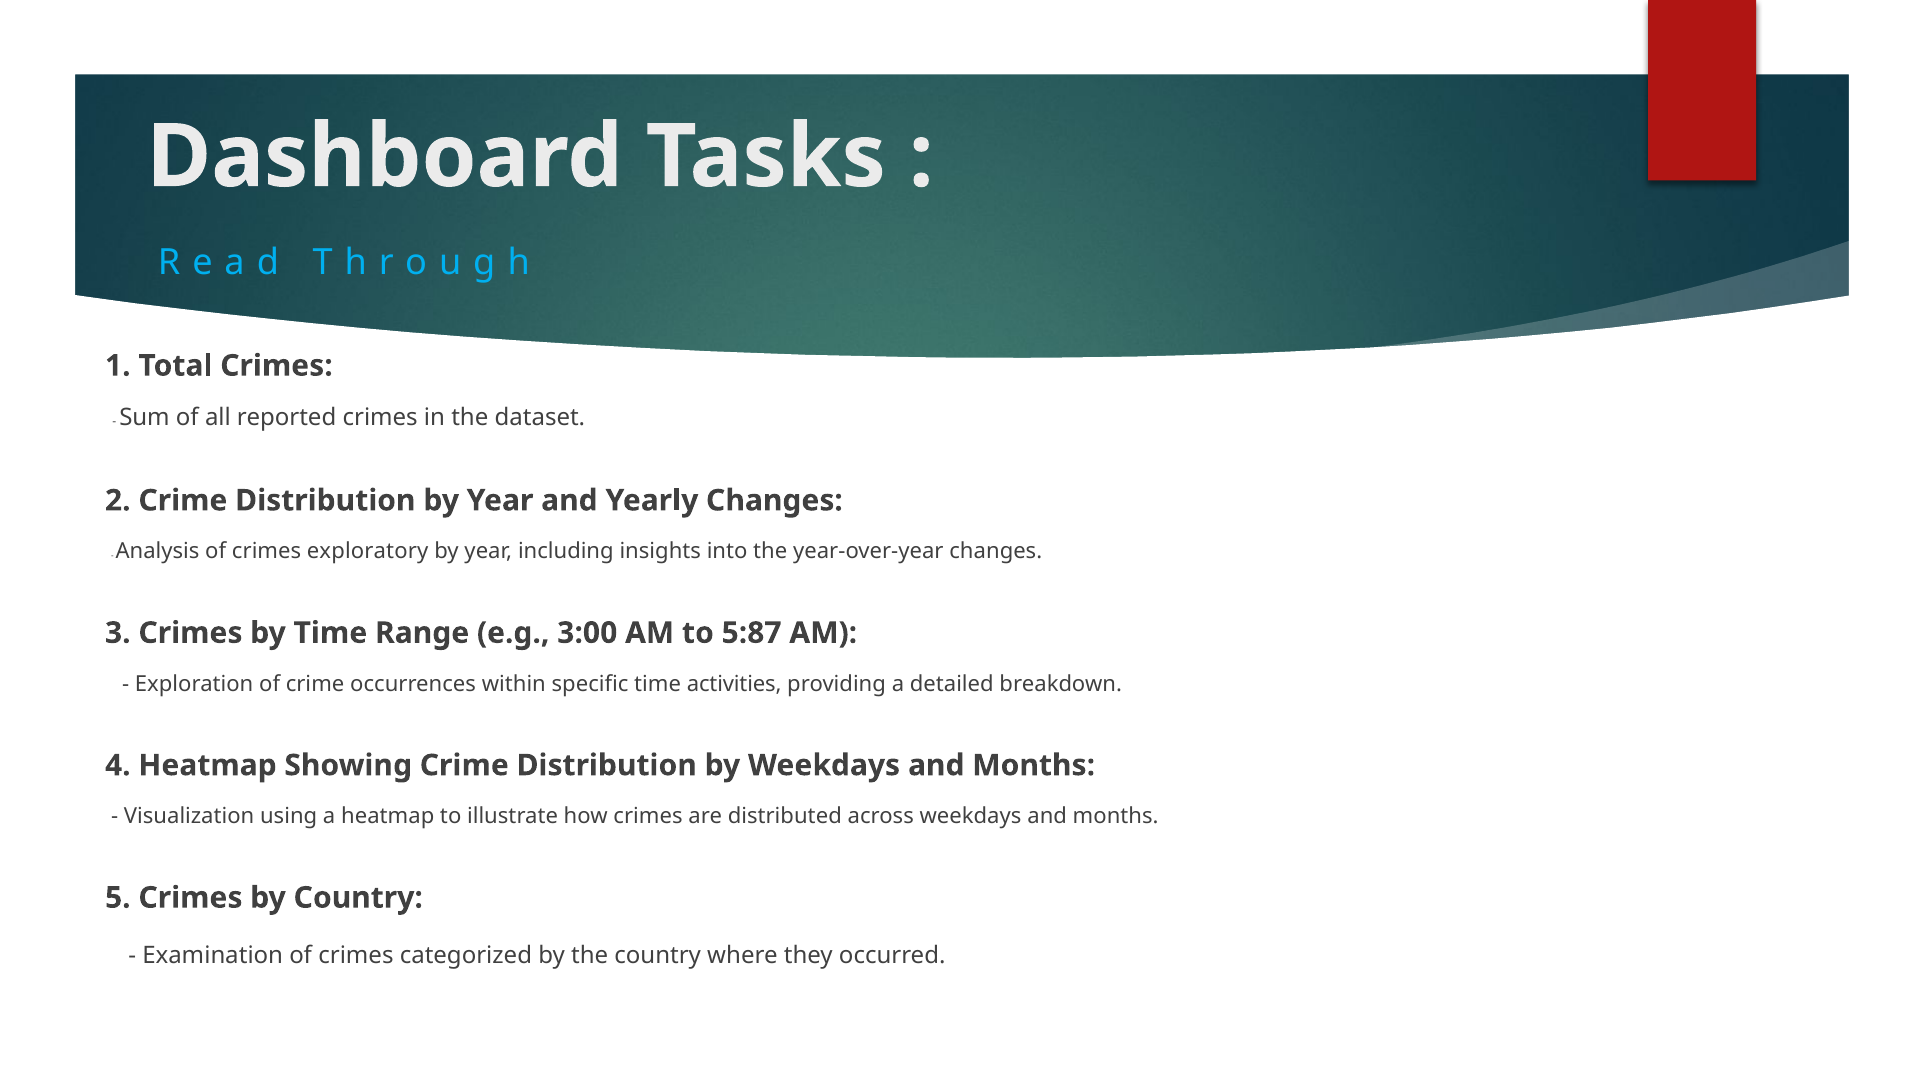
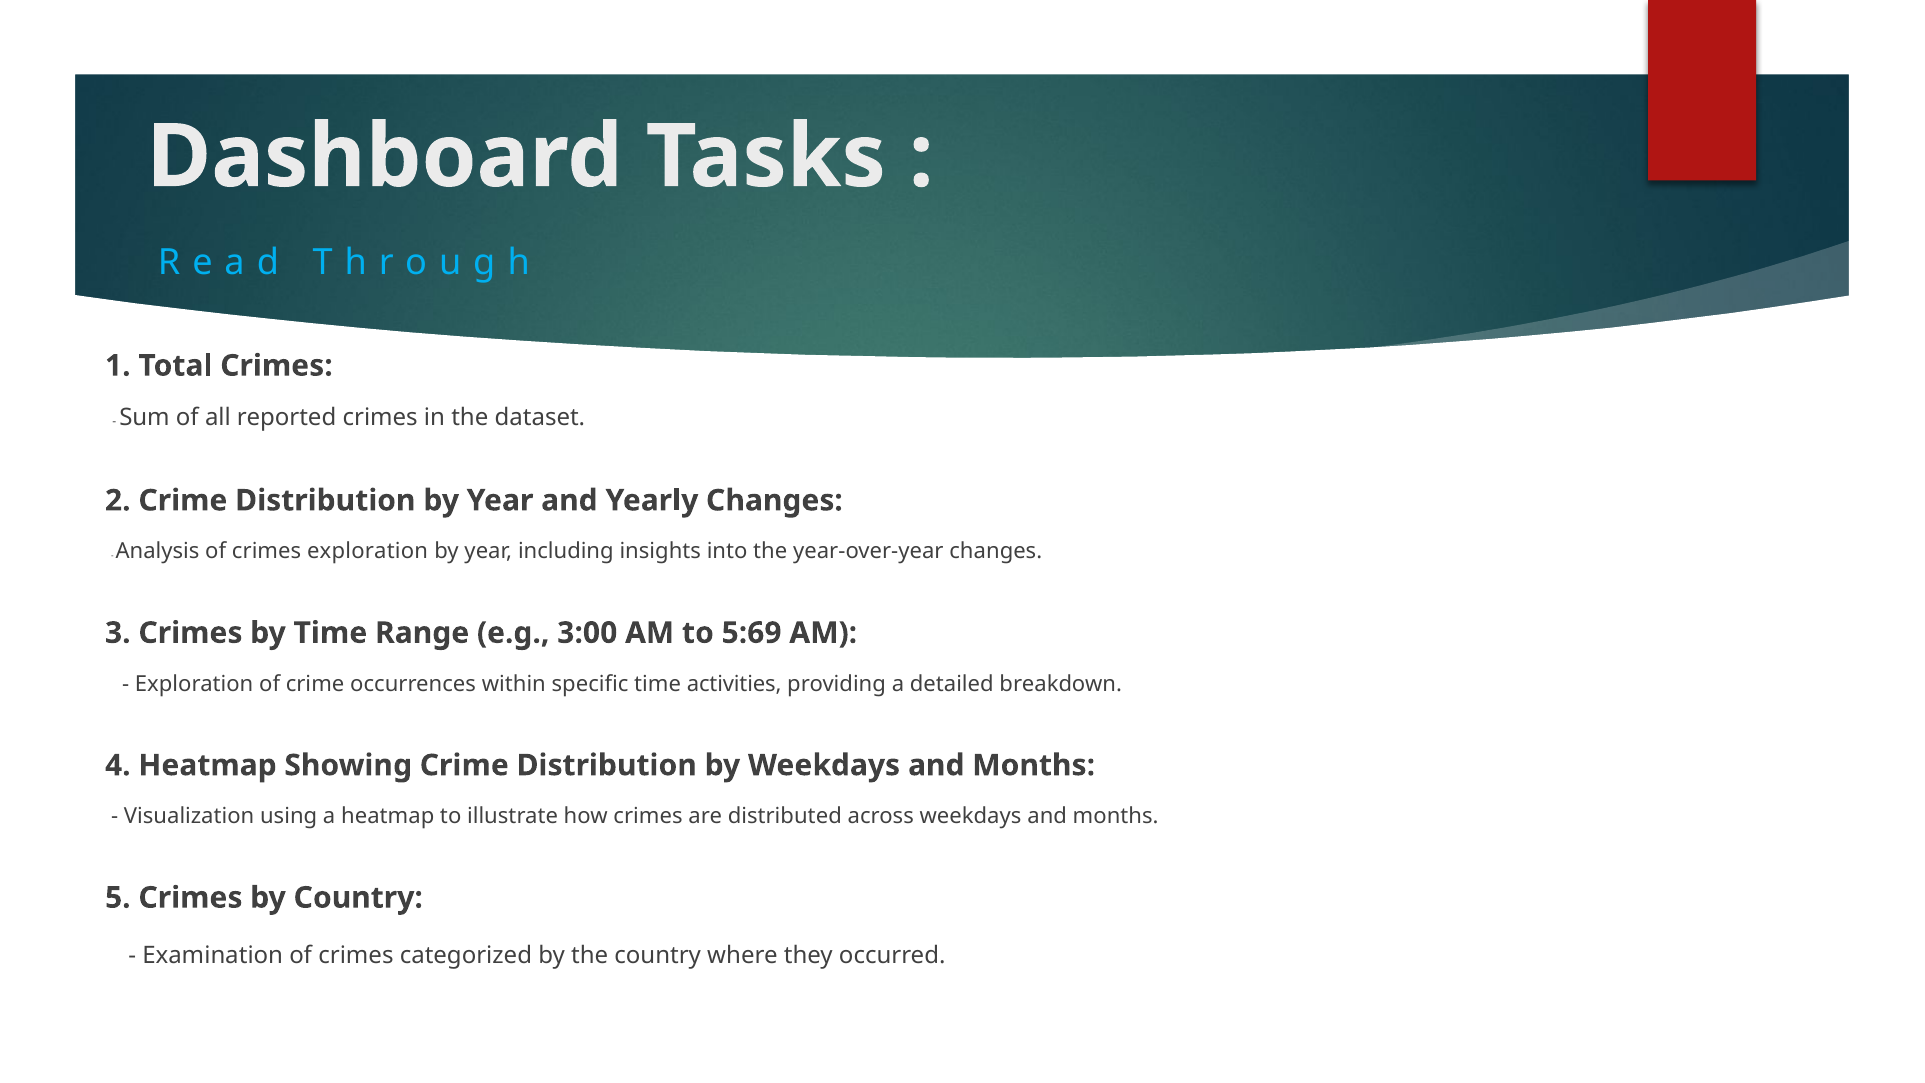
crimes exploratory: exploratory -> exploration (368, 551)
5:87: 5:87 -> 5:69 (752, 633)
